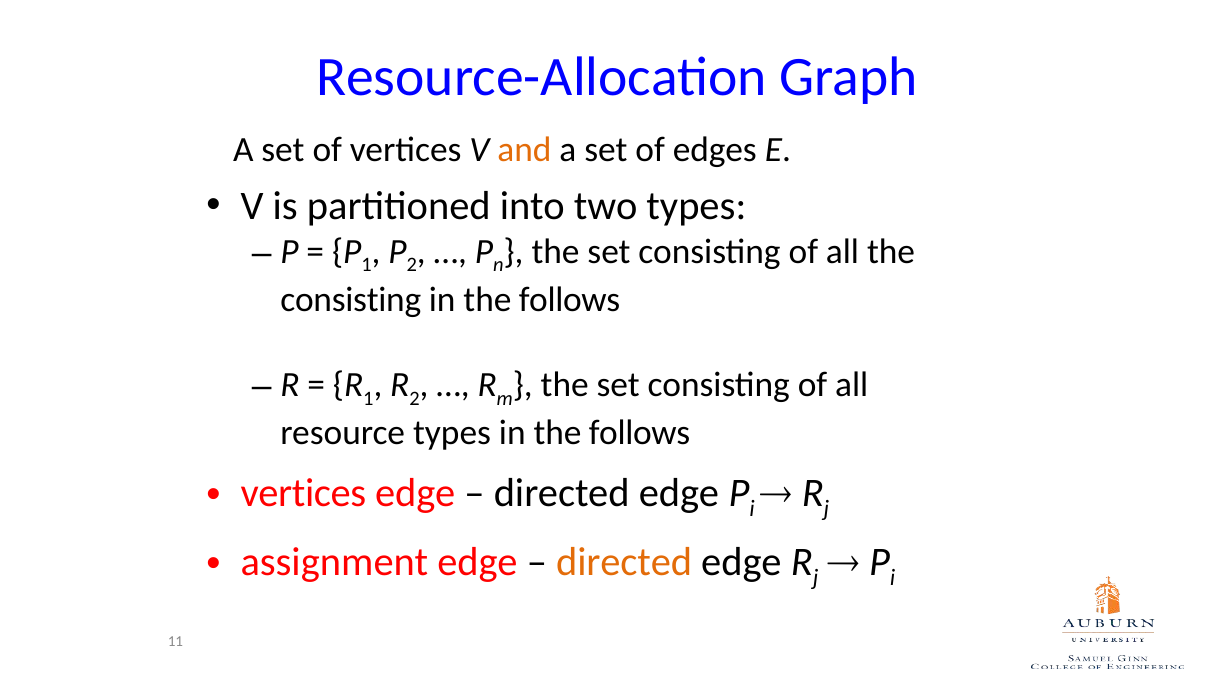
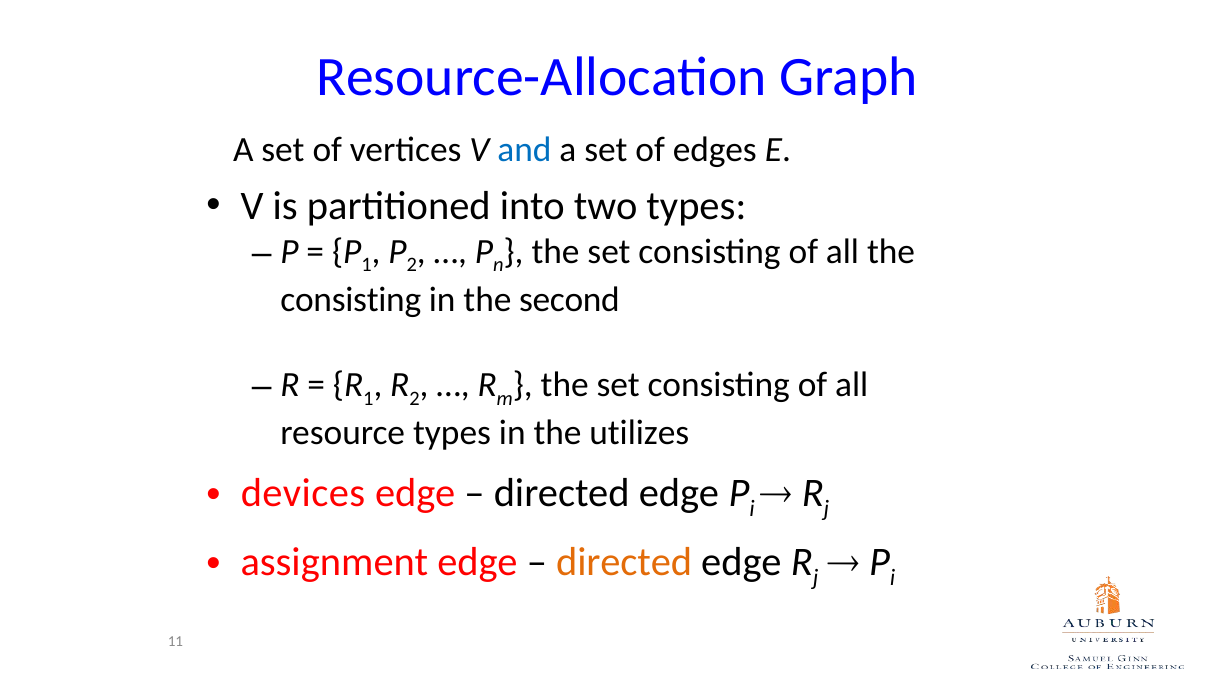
and colour: orange -> blue (524, 150)
follows: follows -> second (569, 300)
types in the follows: follows -> utilizes (639, 433)
vertices: vertices -> devices (303, 493)
